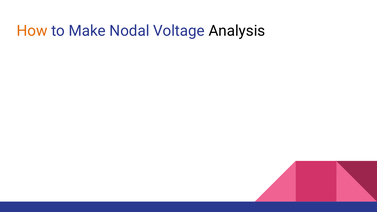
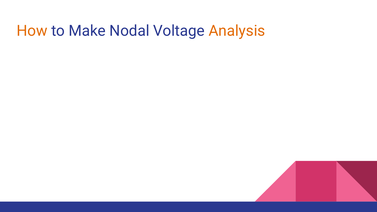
Analysis colour: black -> orange (237, 31)
